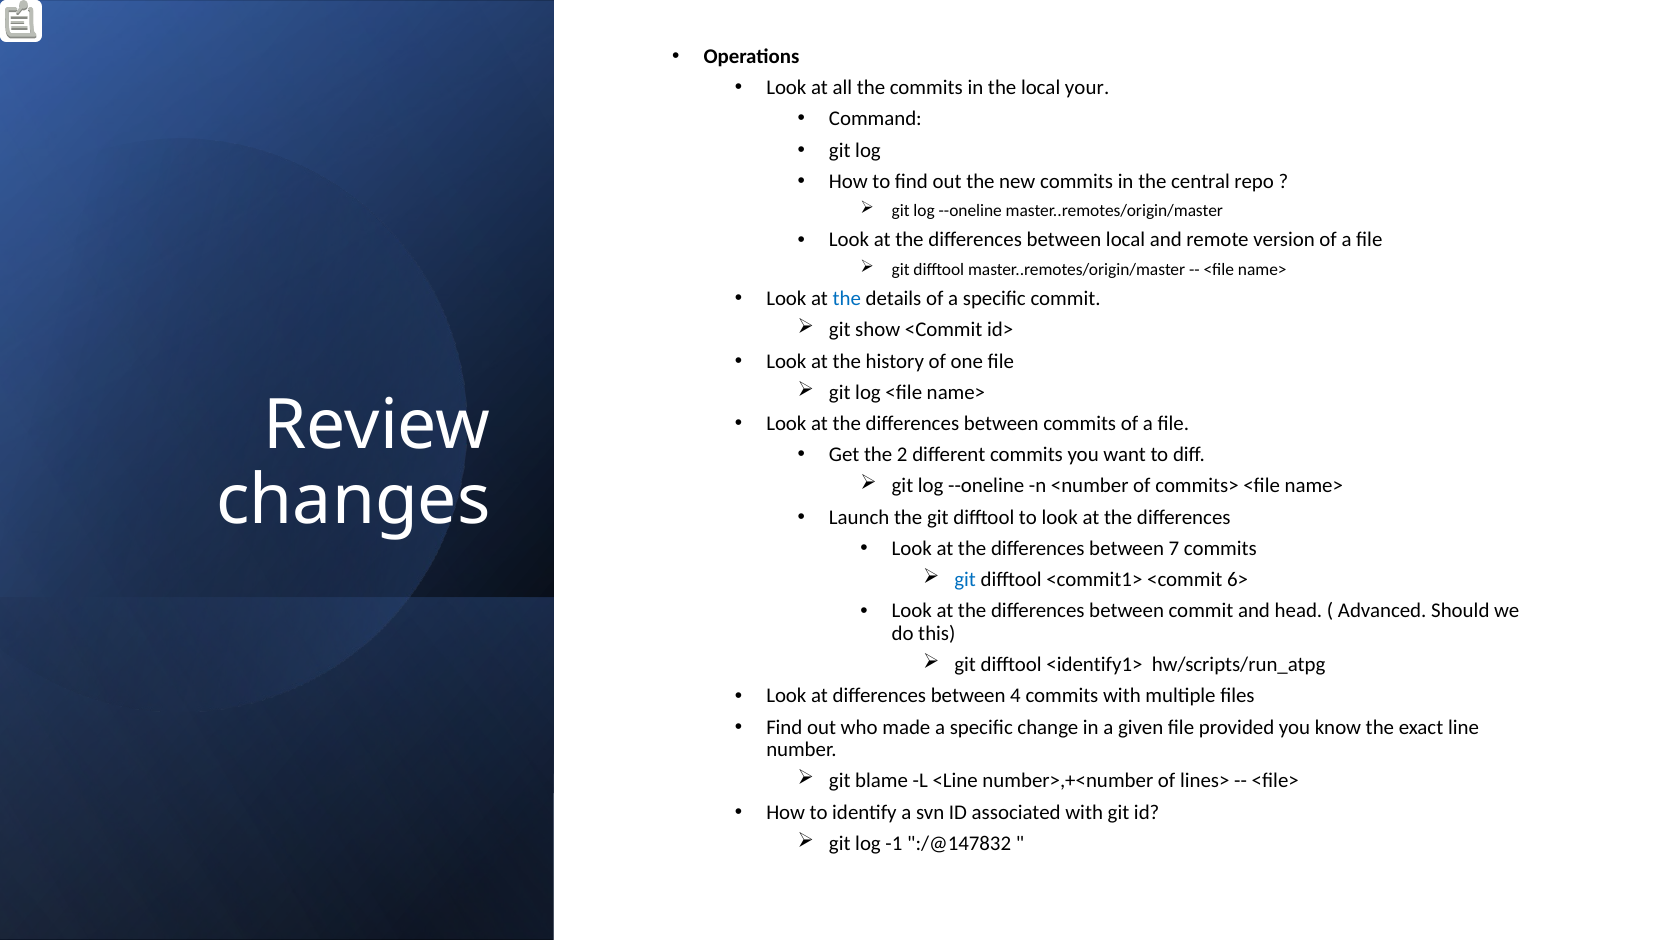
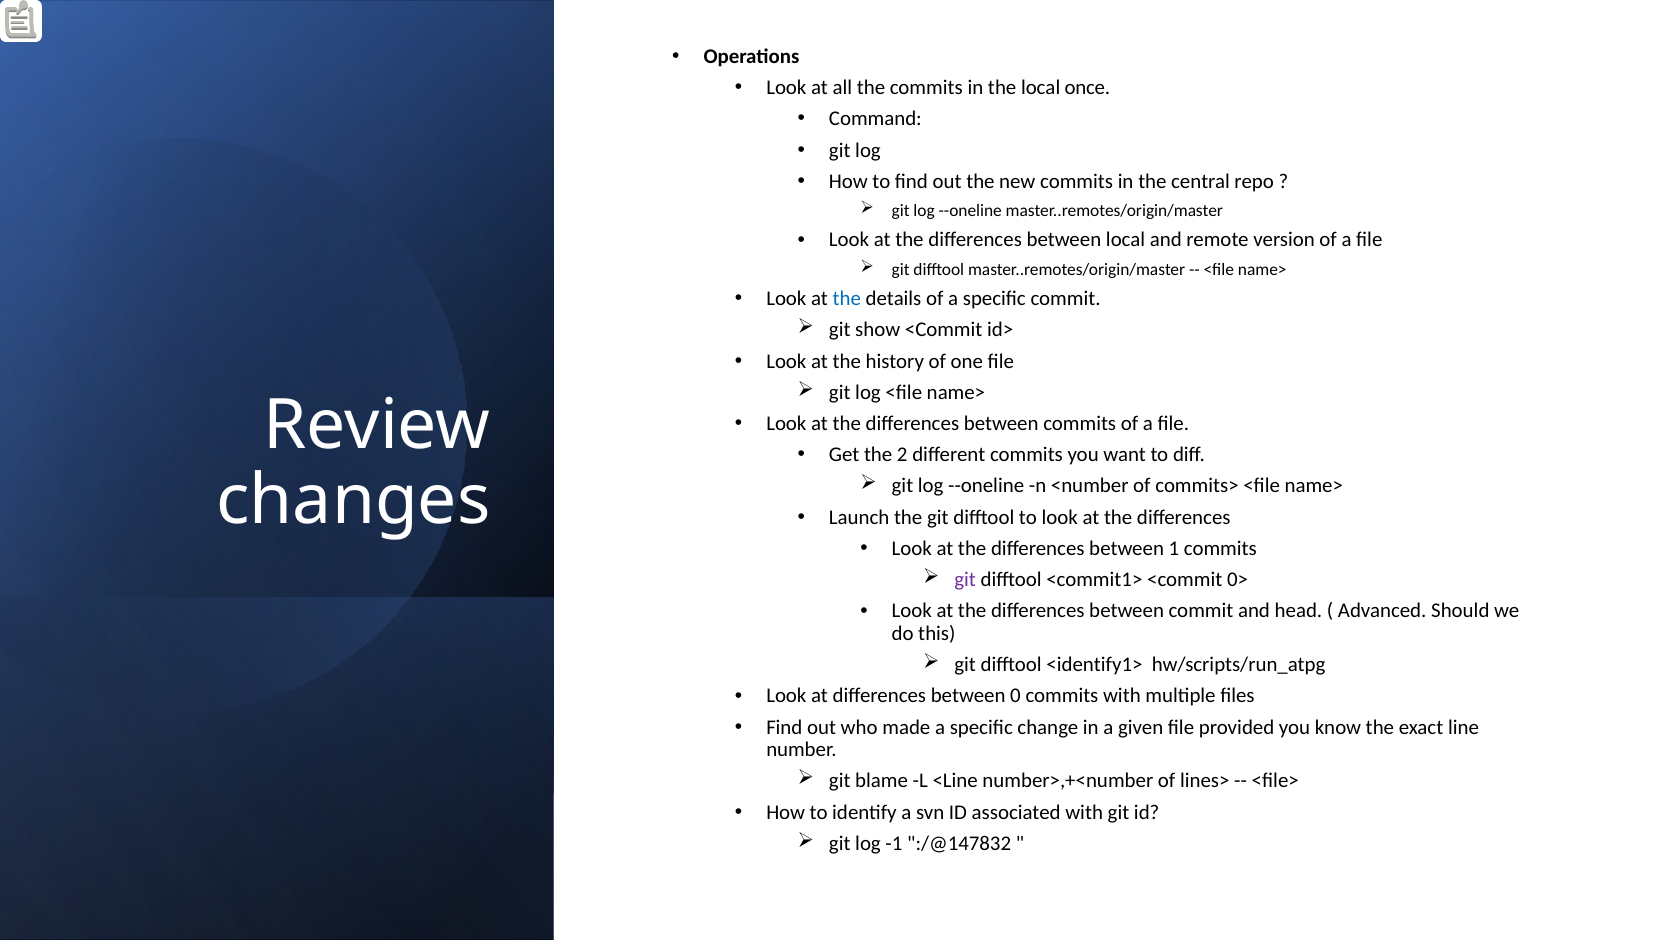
your: your -> once (1087, 88)
7: 7 -> 1 (1174, 549)
git colour: blue -> purple (965, 580)
6>: 6> -> 0> (1237, 580)
4: 4 -> 0 (1015, 696)
